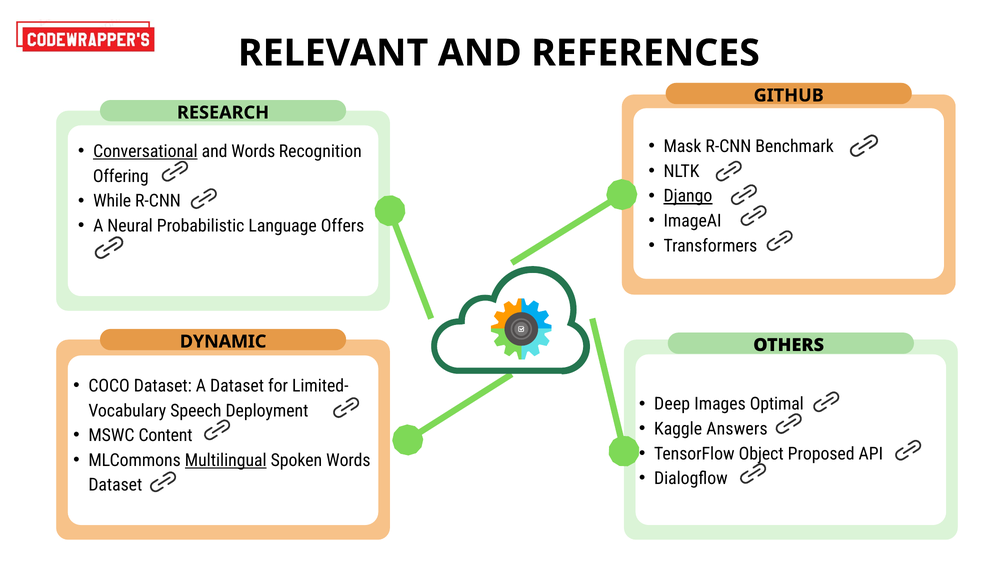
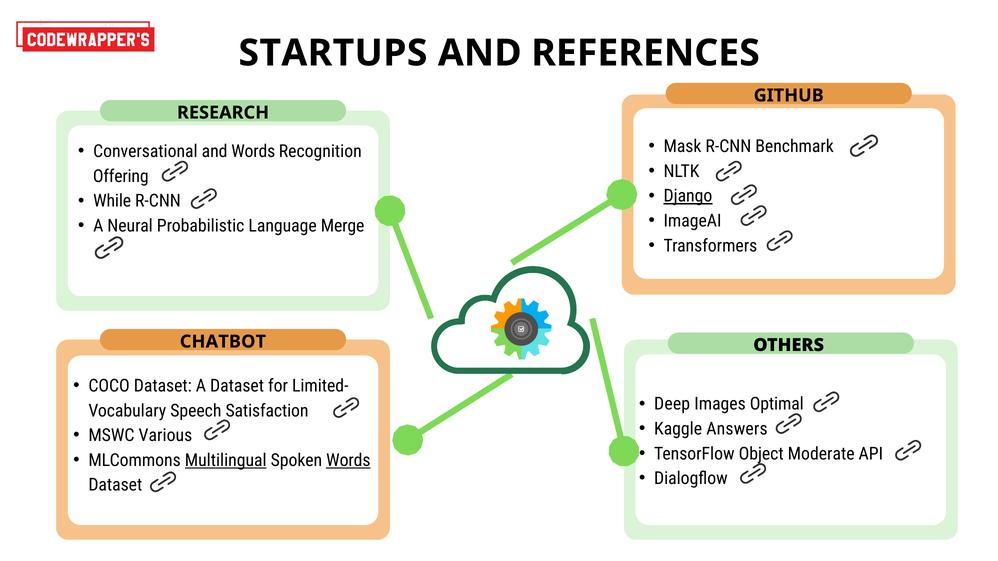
RELEVANT: RELEVANT -> STARTUPS (333, 53)
Conversational underline: present -> none (145, 152)
Offers: Offers -> Merge (343, 226)
DYNAMIC: DYNAMIC -> CHATBOT (223, 342)
Deployment: Deployment -> Satisfaction (267, 411)
Content: Content -> Various (165, 436)
Proposed: Proposed -> Moderate (821, 454)
Words underline: none -> present (348, 461)
